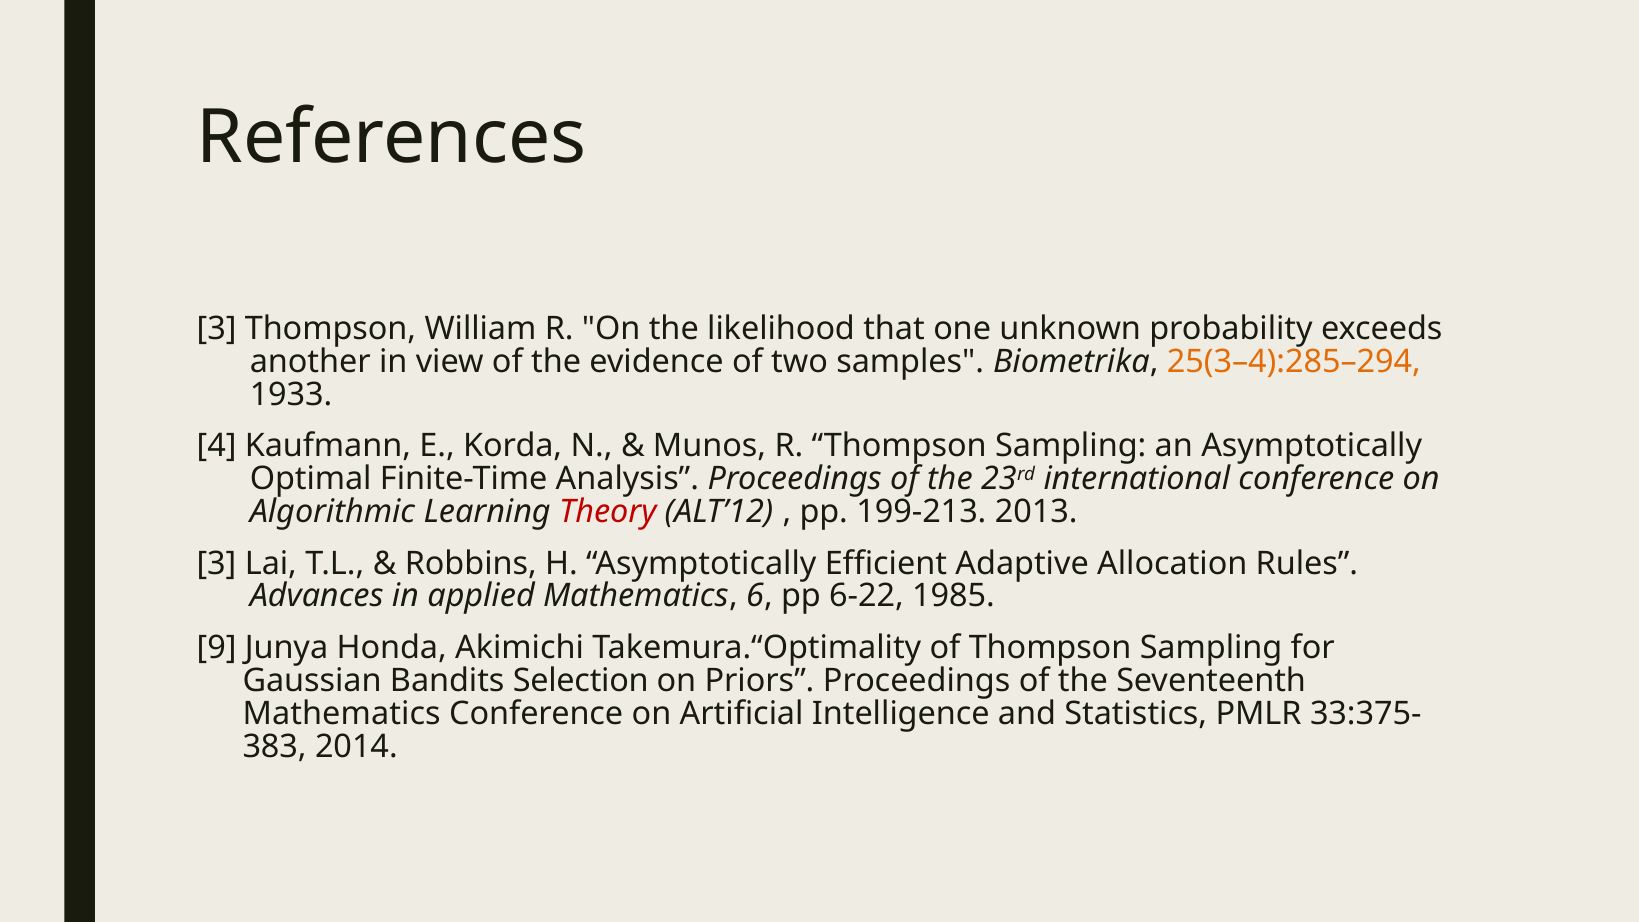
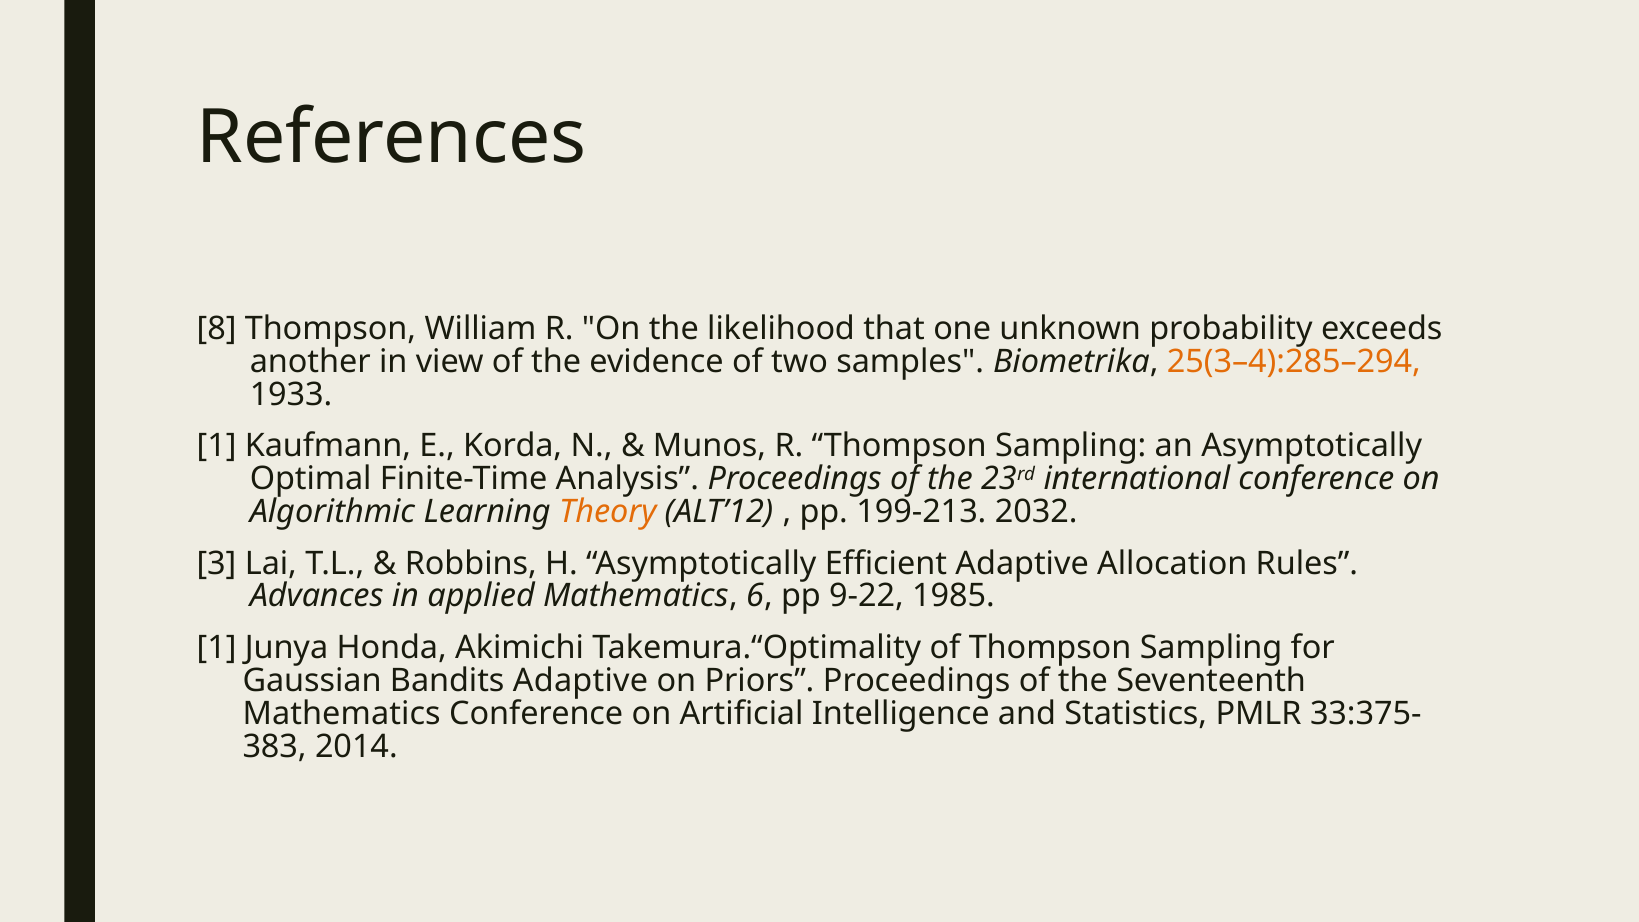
3: 3 -> 8 (217, 329)
4: 4 -> 1 (217, 446)
Theory colour: red -> orange (608, 512)
2013: 2013 -> 2032 (1036, 512)
6-22: 6-22 -> 9-22 (866, 596)
9: 9 -> 1 (217, 648)
Bandits Selection: Selection -> Adaptive (580, 680)
